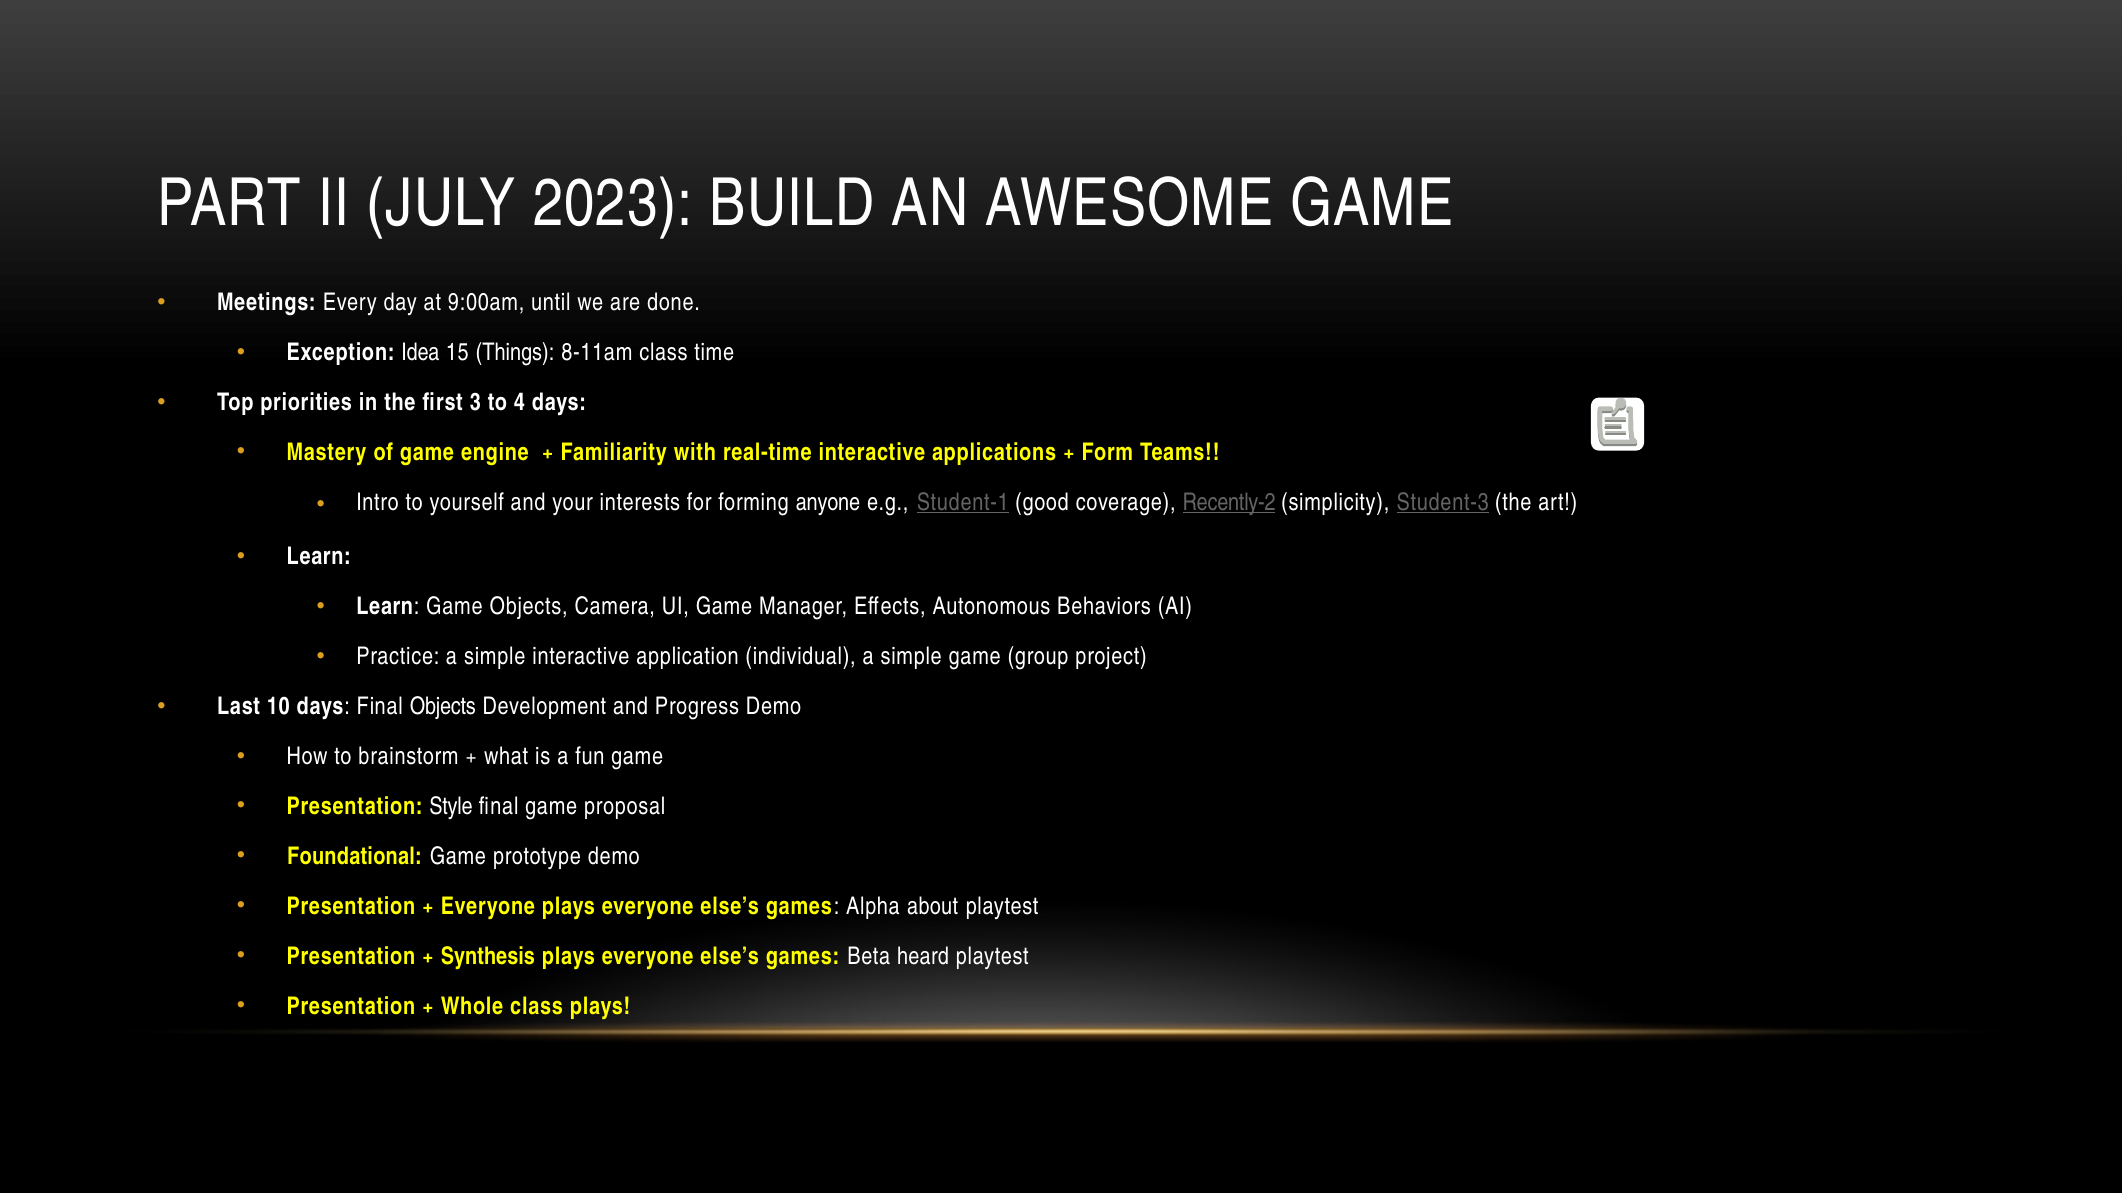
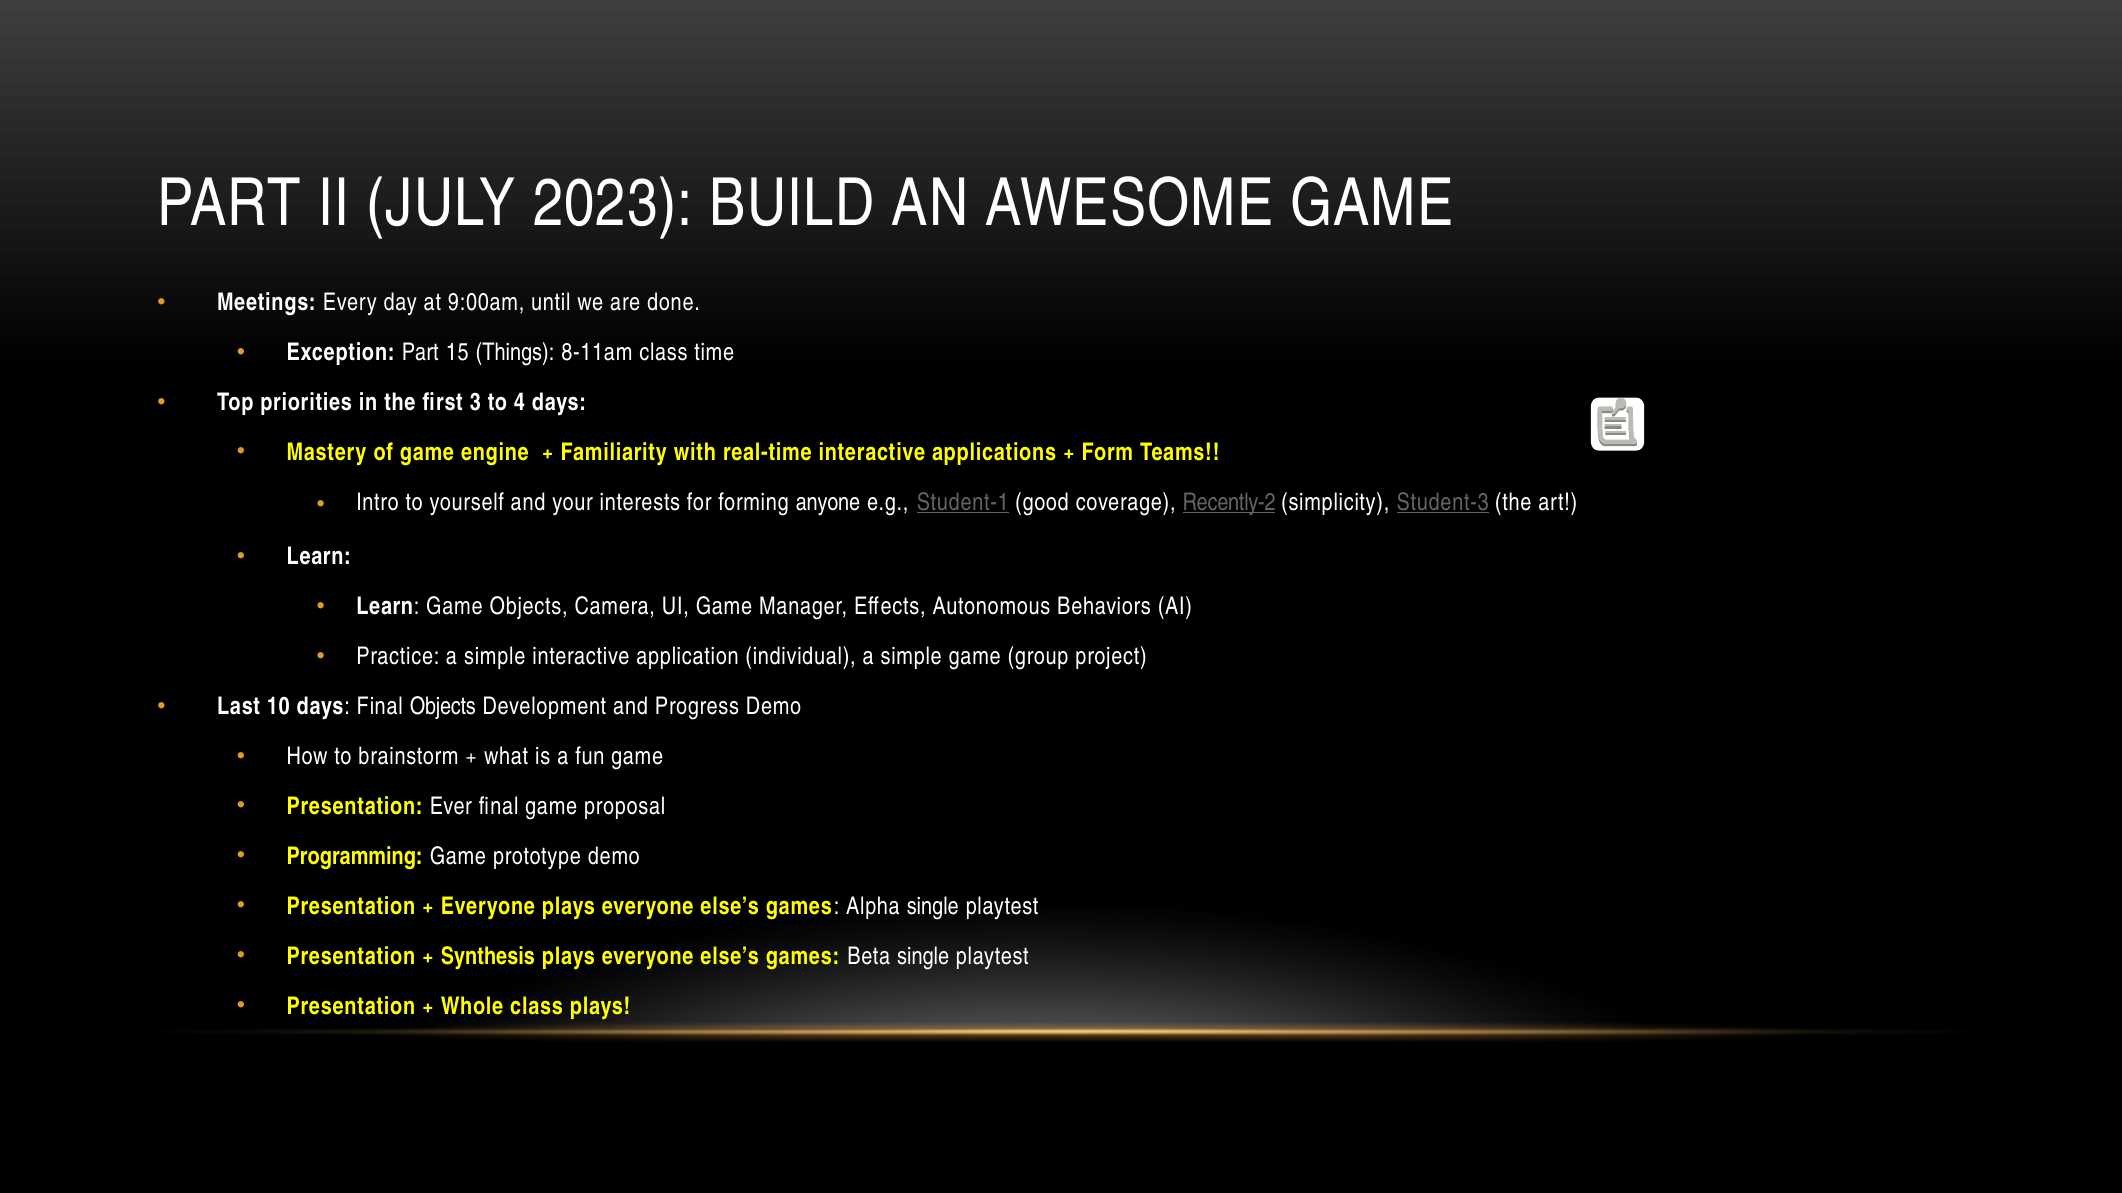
Exception Idea: Idea -> Part (420, 353)
Style: Style -> Ever (451, 807)
Foundational: Foundational -> Programming (355, 857)
Alpha about: about -> single (933, 907)
Beta heard: heard -> single (923, 957)
